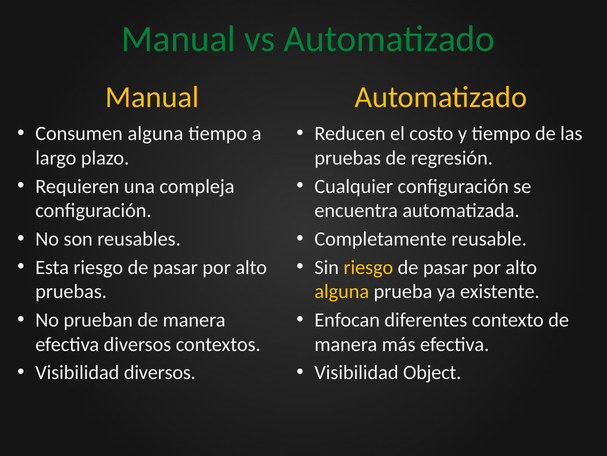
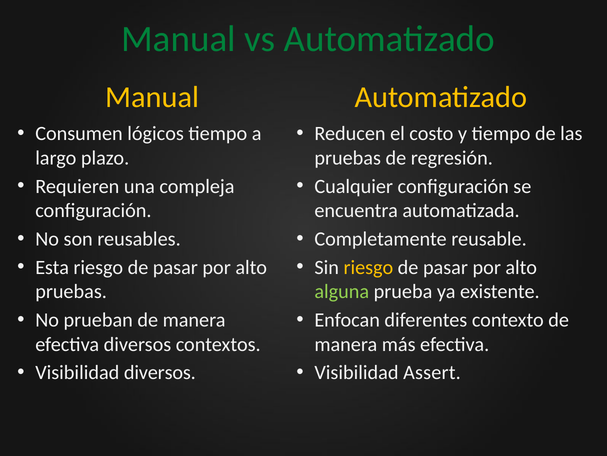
Consumen alguna: alguna -> lógicos (156, 133)
alguna colour: yellow -> light green (342, 291)
Object: Object -> Assert (432, 372)
